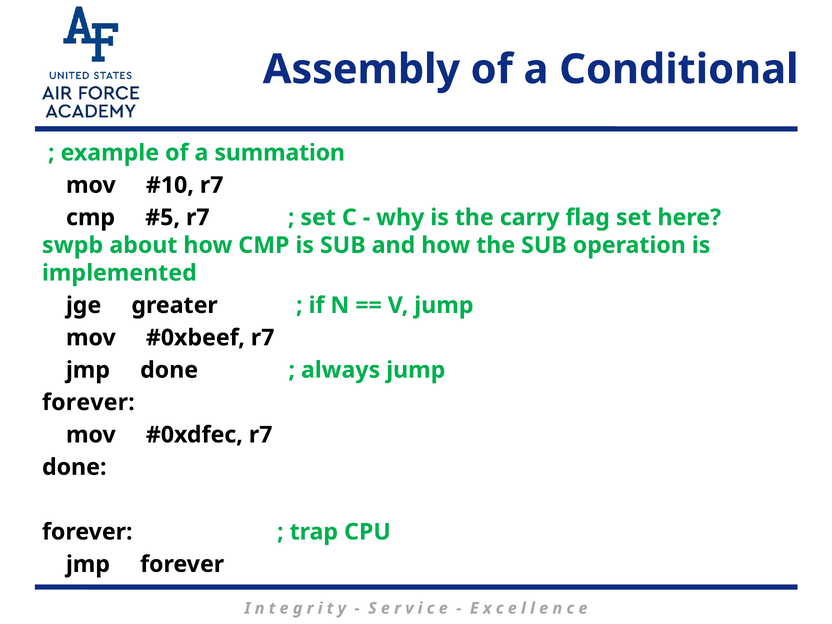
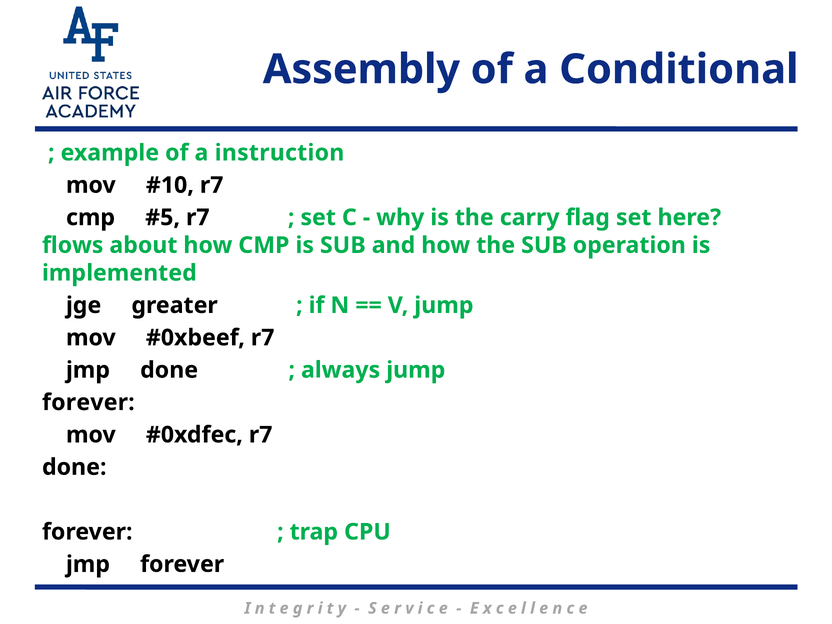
summation: summation -> instruction (279, 153)
swpb: swpb -> flows (73, 245)
